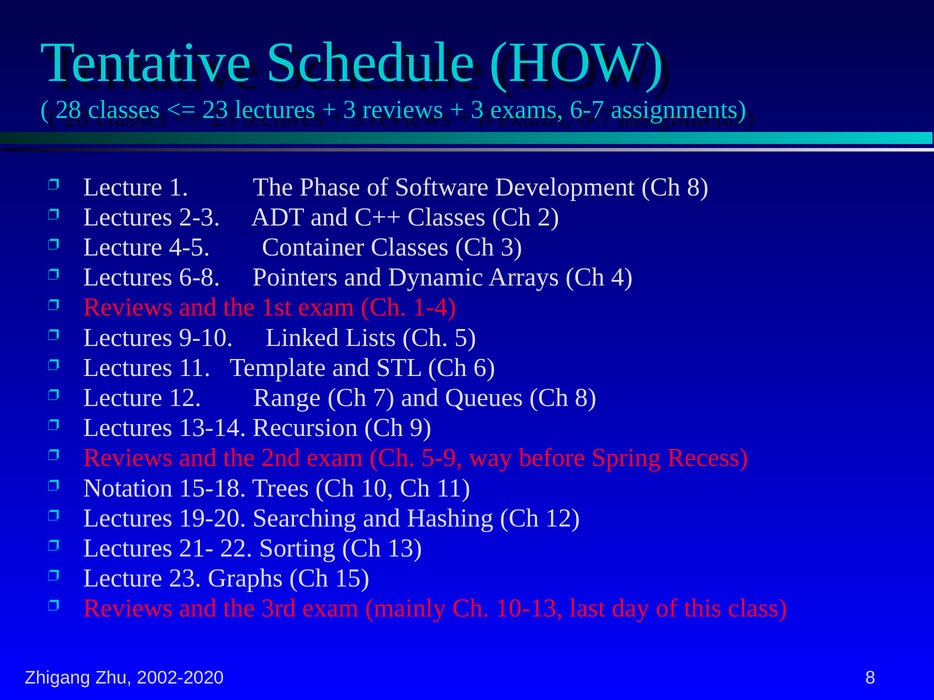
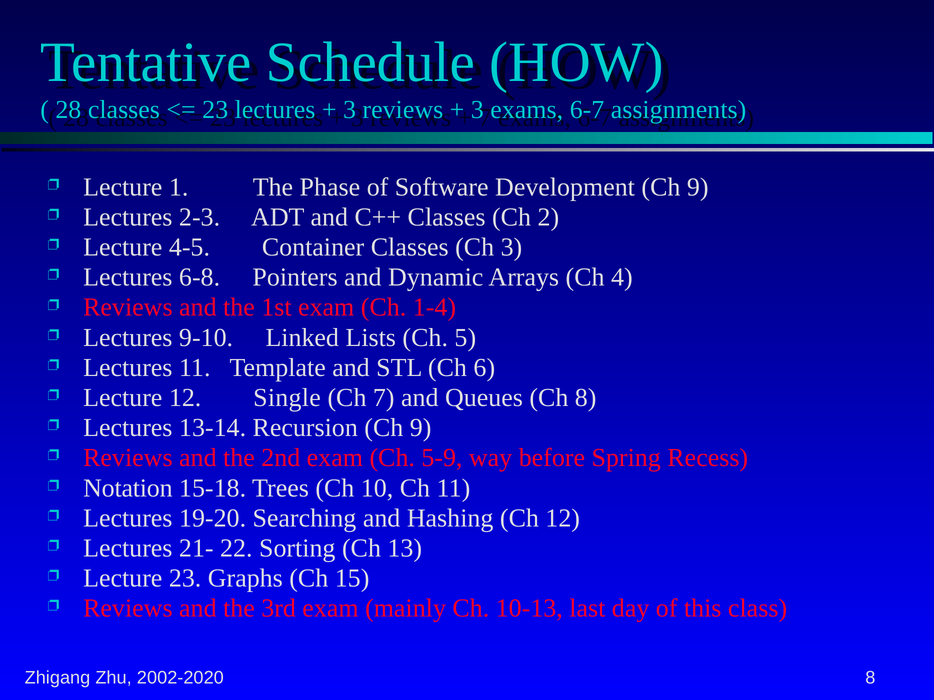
8: 8 -> 7 (485, 118)
Development Ch 8: 8 -> 9 (698, 187)
Range: Range -> Single (287, 398)
